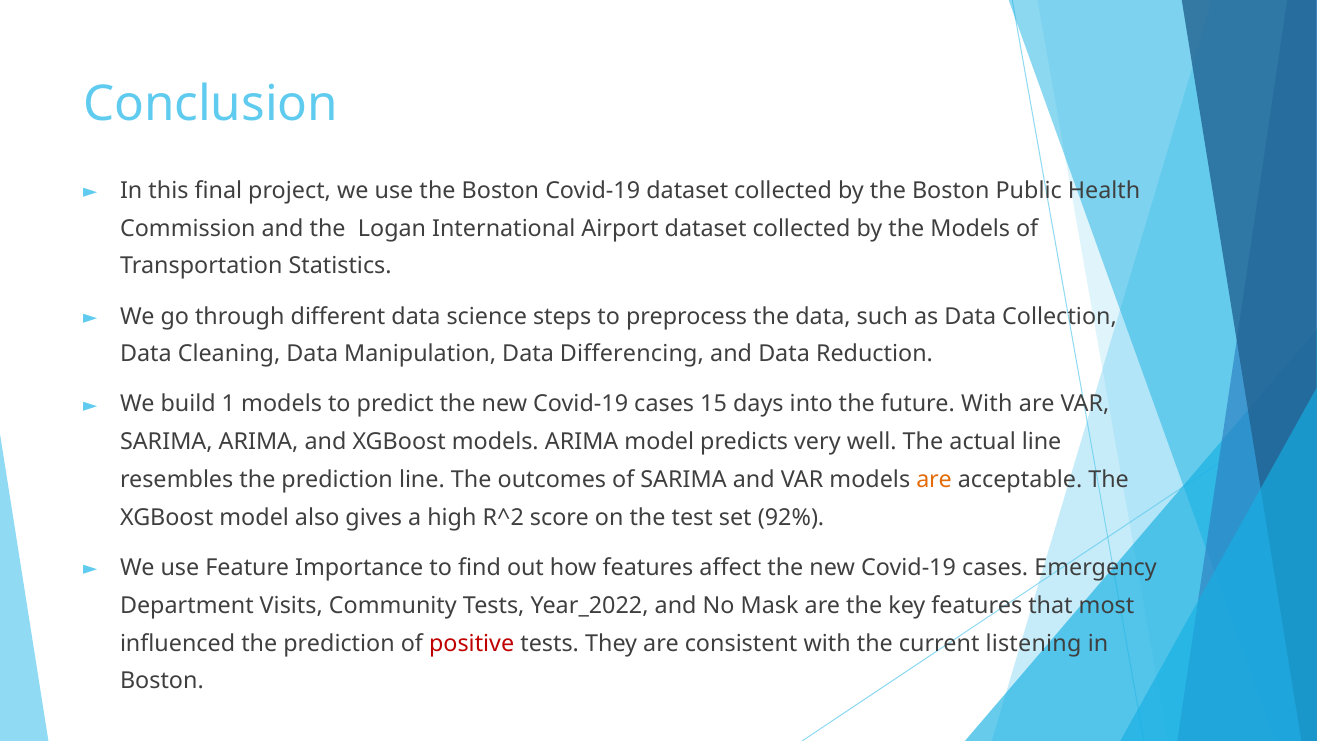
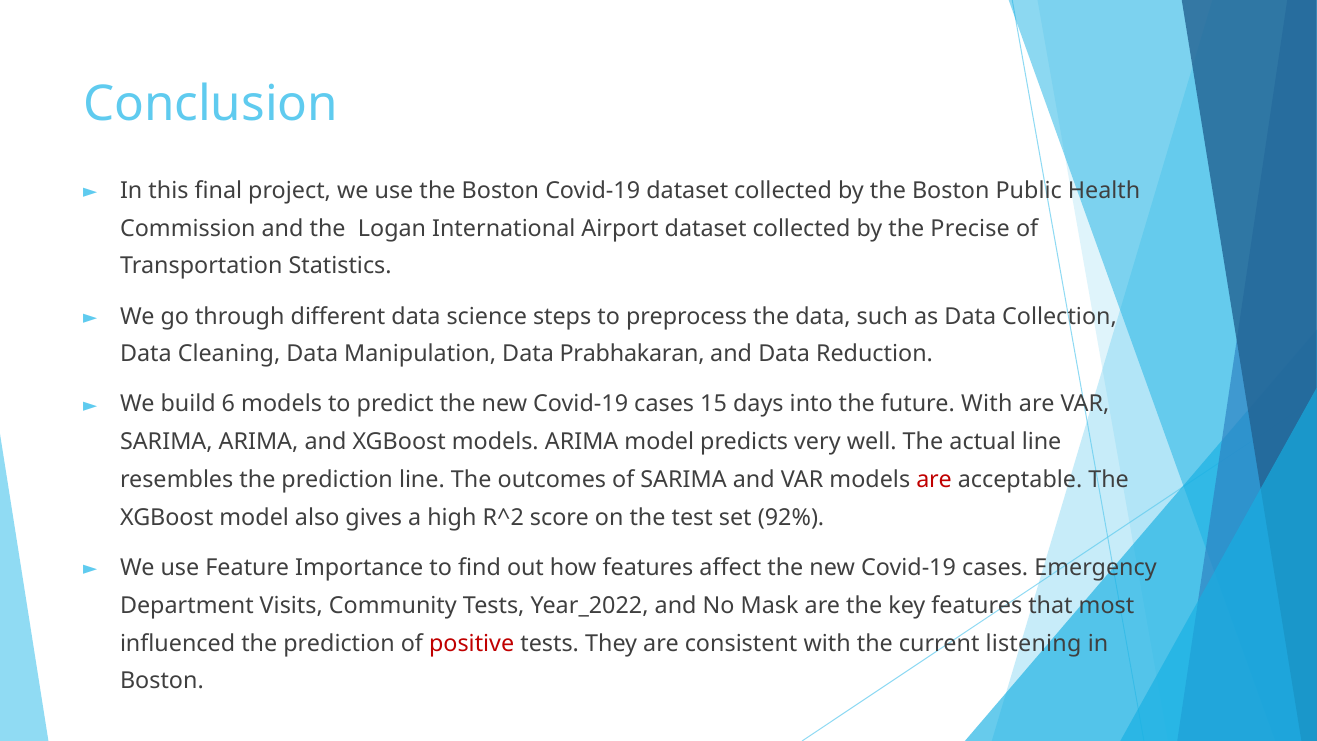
the Models: Models -> Precise (970, 228)
Differencing: Differencing -> Prabhakaran (632, 354)
1: 1 -> 6 (228, 404)
are colour: orange -> red (934, 480)
